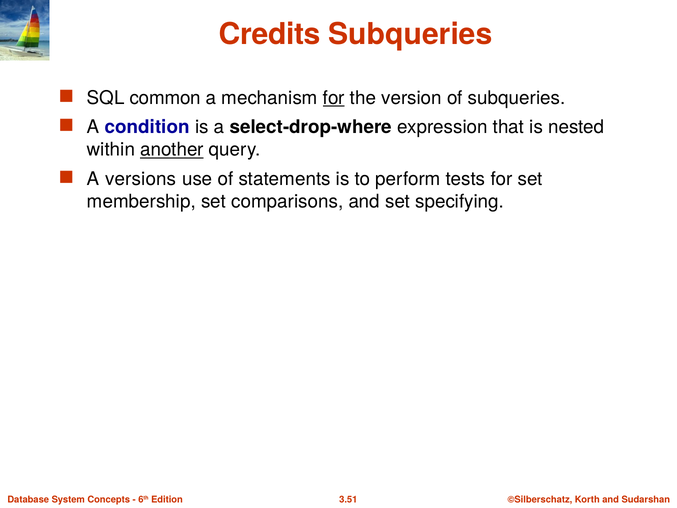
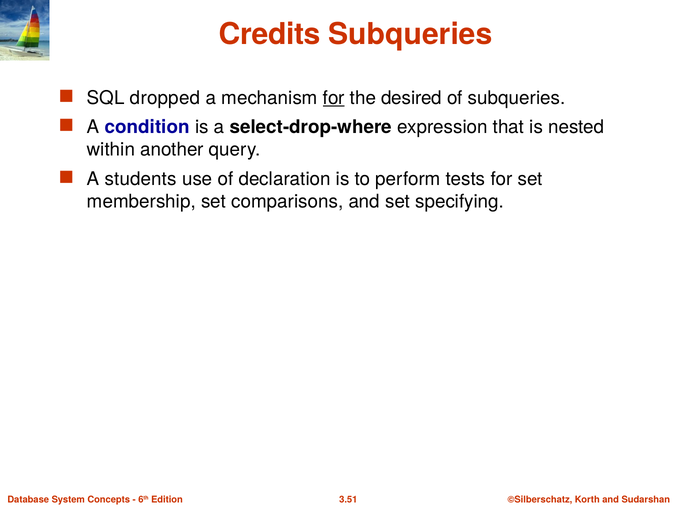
common: common -> dropped (165, 98)
version: version -> desired (412, 98)
another underline: present -> none (172, 150)
versions: versions -> students (141, 179)
statements: statements -> declaration (285, 179)
